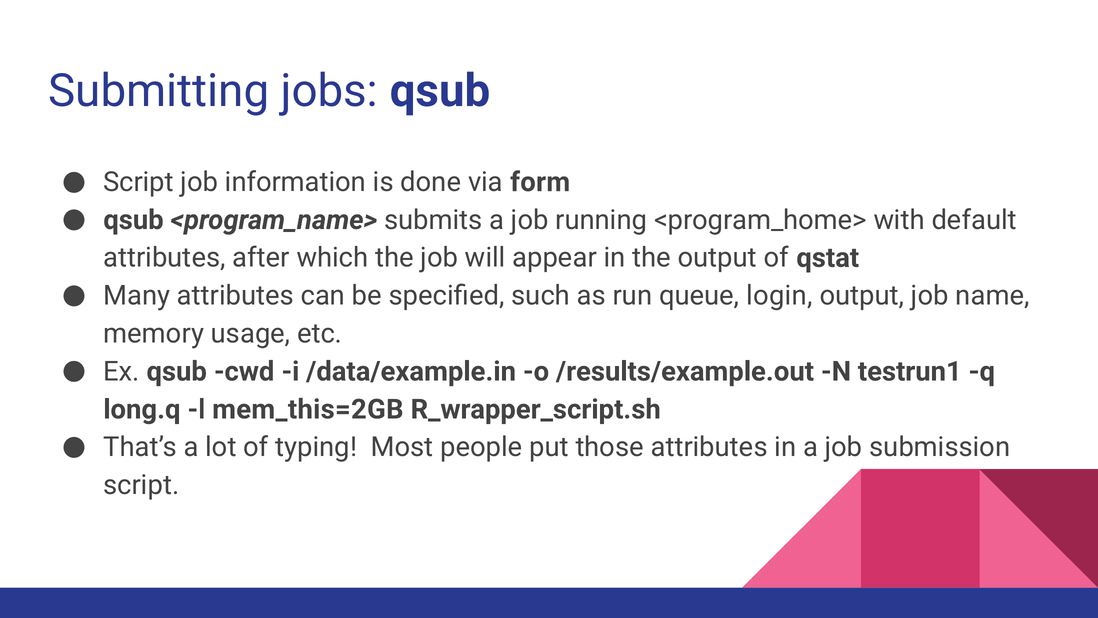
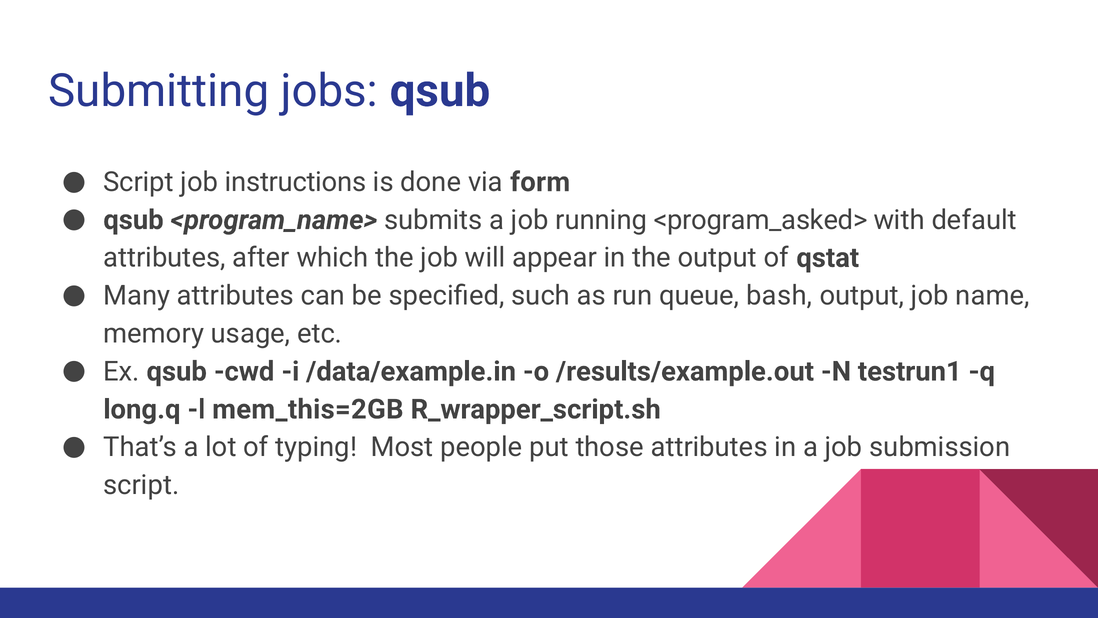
information: information -> instructions (296, 182)
<program_home>: <program_home> -> <program_asked> (760, 220)
login: login -> bash (779, 296)
